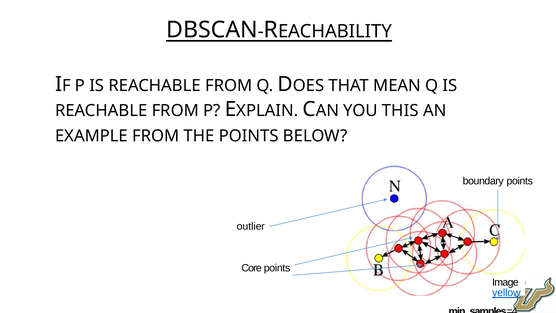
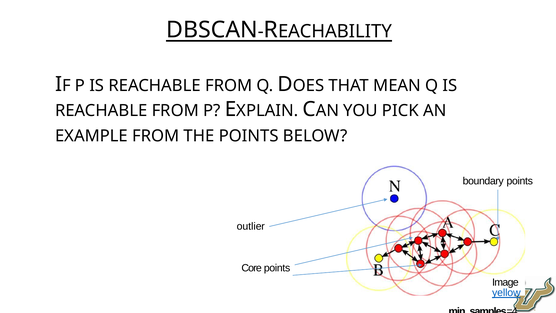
THIS: THIS -> PICK (400, 111)
